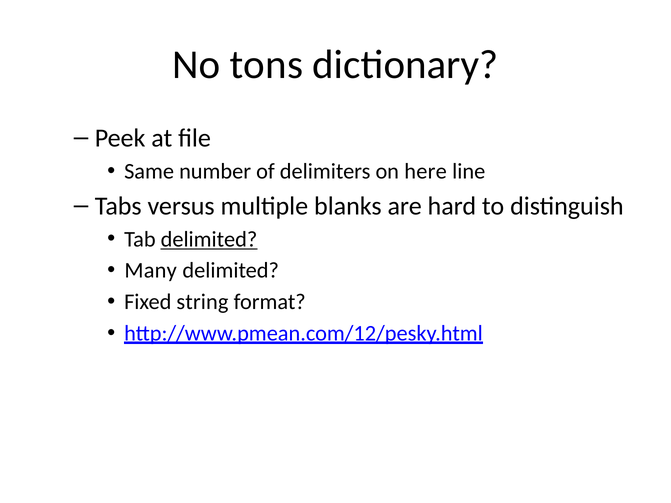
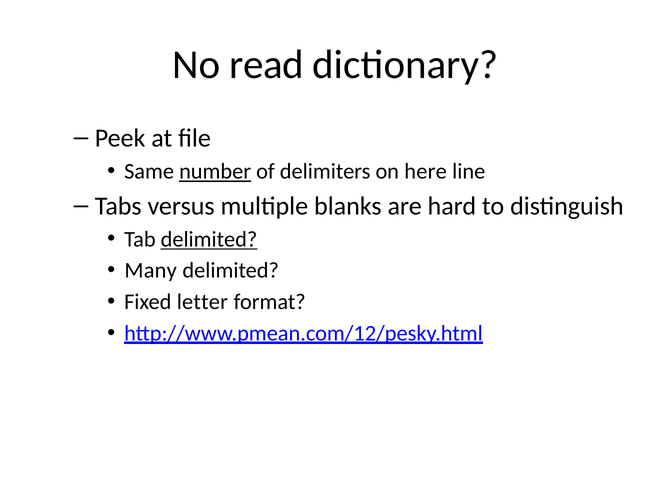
tons: tons -> read (267, 65)
number underline: none -> present (215, 172)
string: string -> letter (202, 302)
